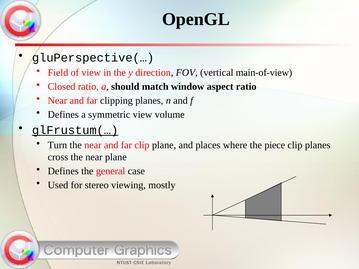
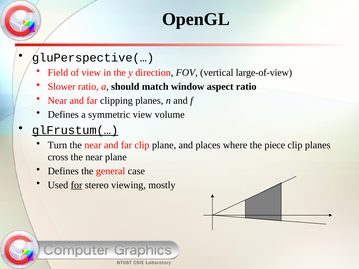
main-of-view: main-of-view -> large-of-view (264, 73)
Closed: Closed -> Slower (62, 87)
for underline: none -> present (77, 185)
